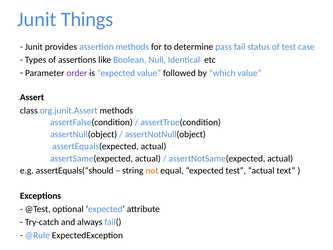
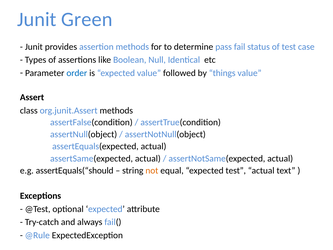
Things: Things -> Green (87, 19)
order colour: purple -> blue (77, 73)
which: which -> things (222, 73)
